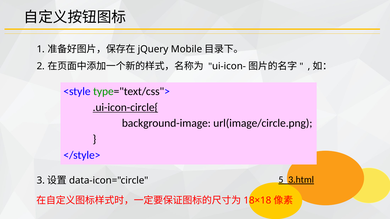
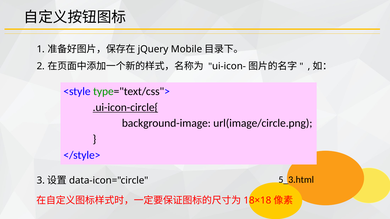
5_3.html underline: present -> none (296, 180)
